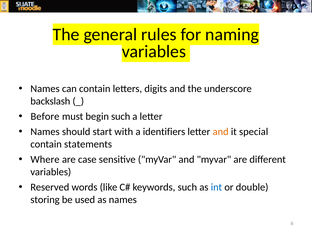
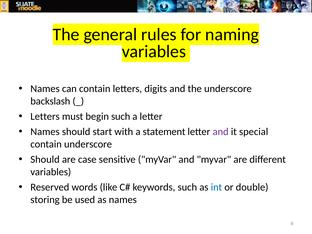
Before: Before -> Letters (45, 117)
identifiers: identifiers -> statement (164, 132)
and colour: orange -> purple (221, 132)
contain statements: statements -> underscore (88, 144)
Where: Where -> Should (45, 160)
